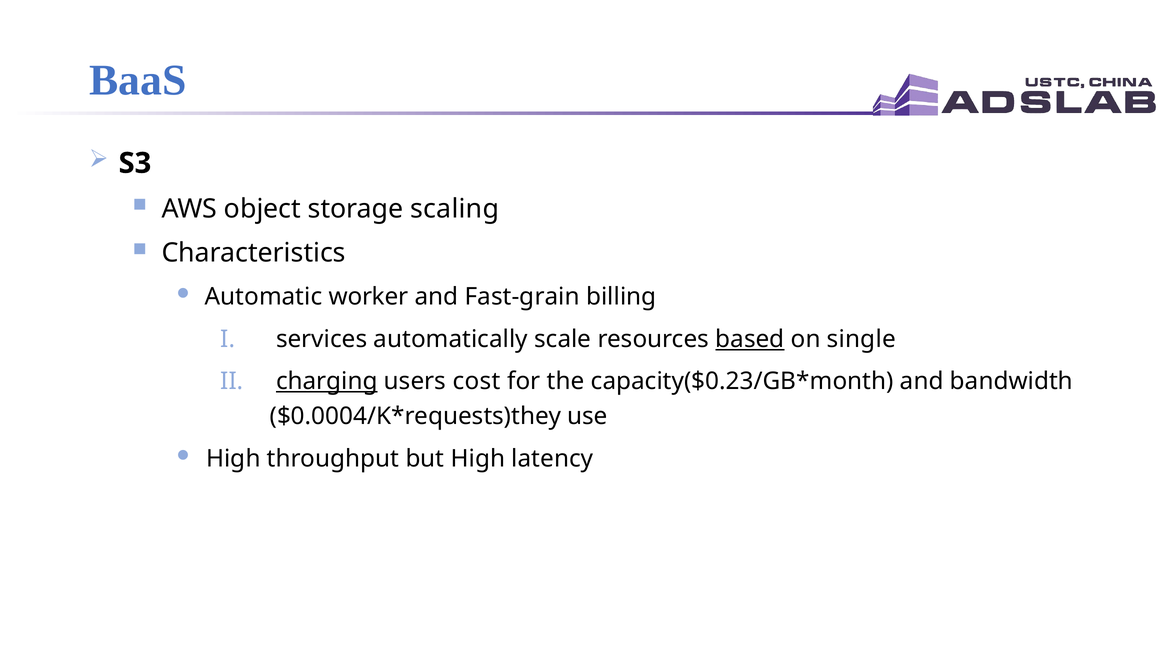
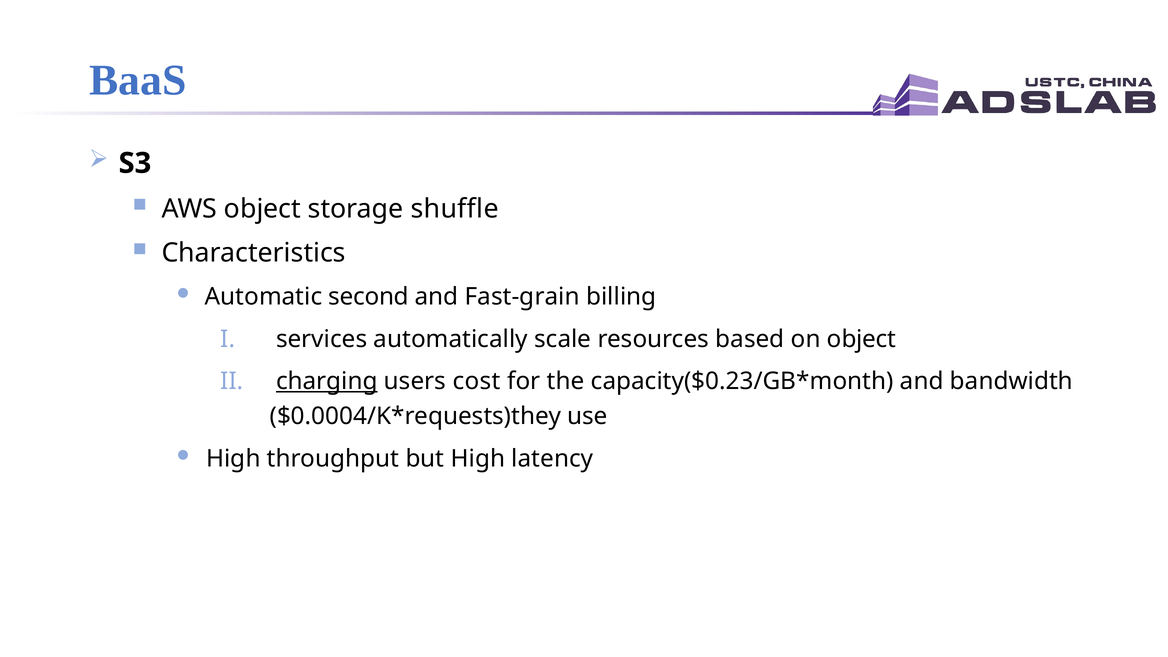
scaling: scaling -> shuffle (455, 209)
worker: worker -> second (369, 297)
based underline: present -> none (750, 339)
on single: single -> object (862, 339)
